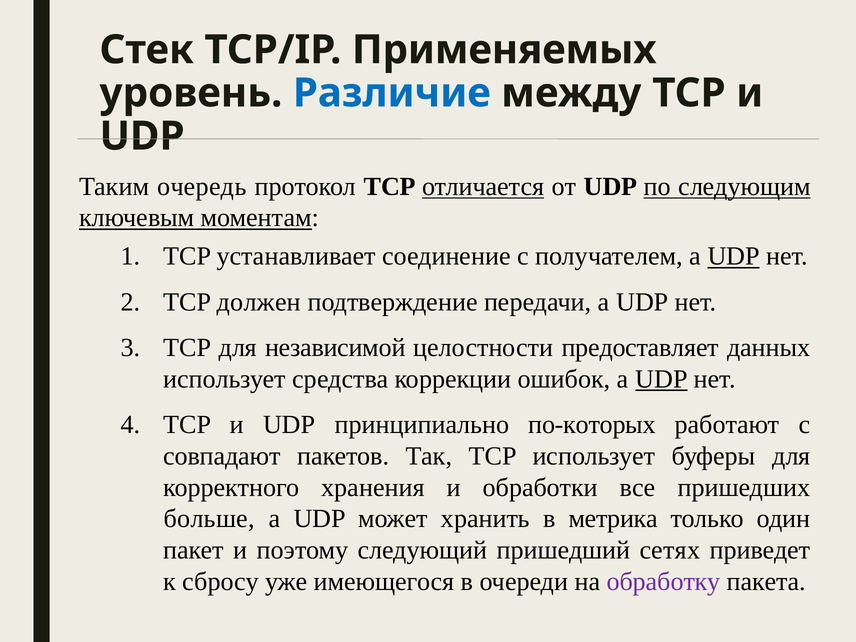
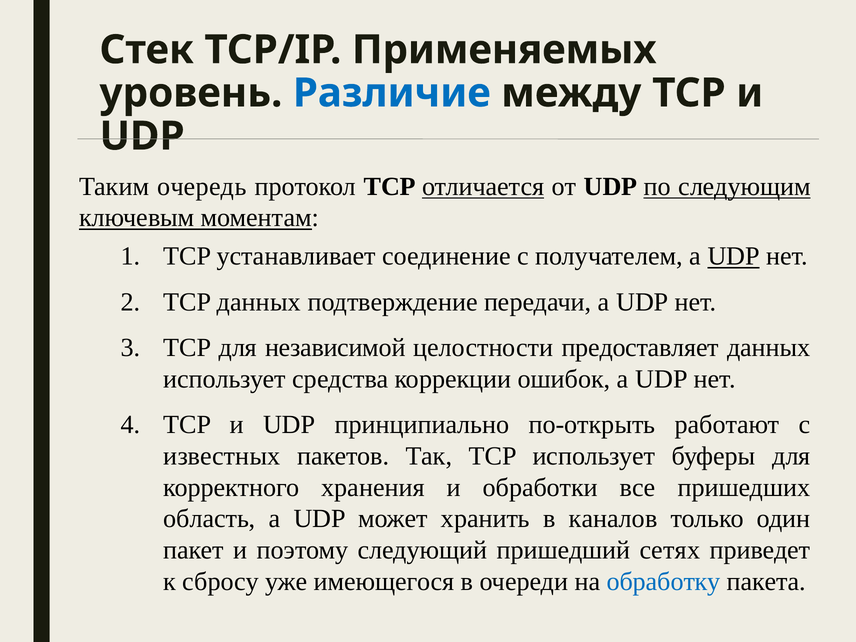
TCP должен: должен -> данных (259, 302)
UDP underline: present -> none (661, 379)
по-которых: по-которых -> по-открыть (592, 425)
совпадают: совпадают -> известных (222, 456)
больше: больше -> область (209, 519)
метрика: метрика -> каналов (613, 519)
обработку colour: purple -> blue (664, 582)
